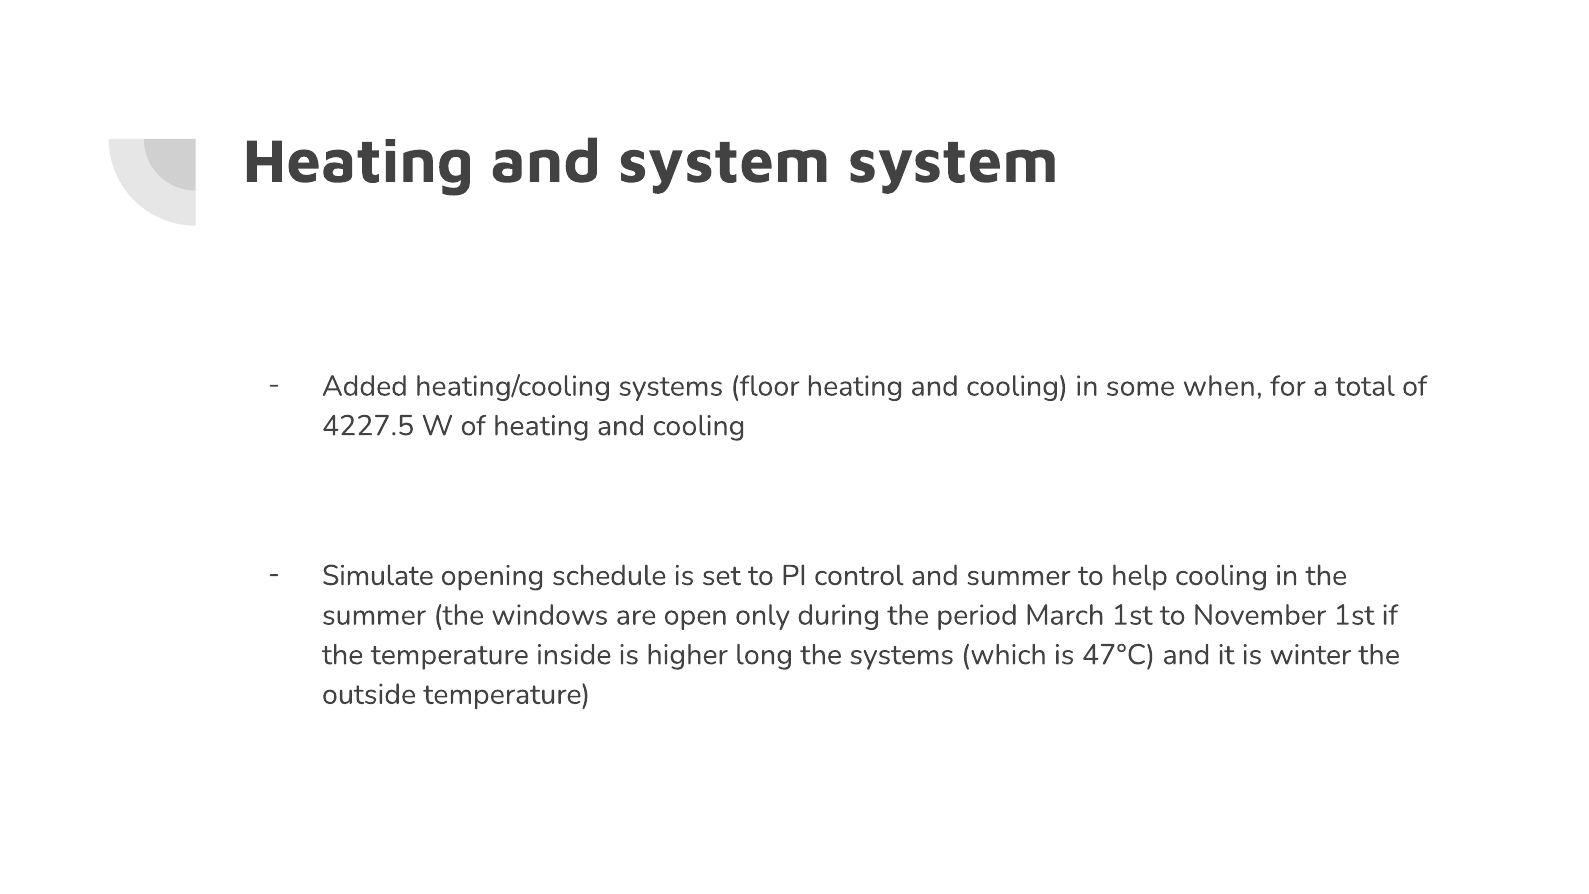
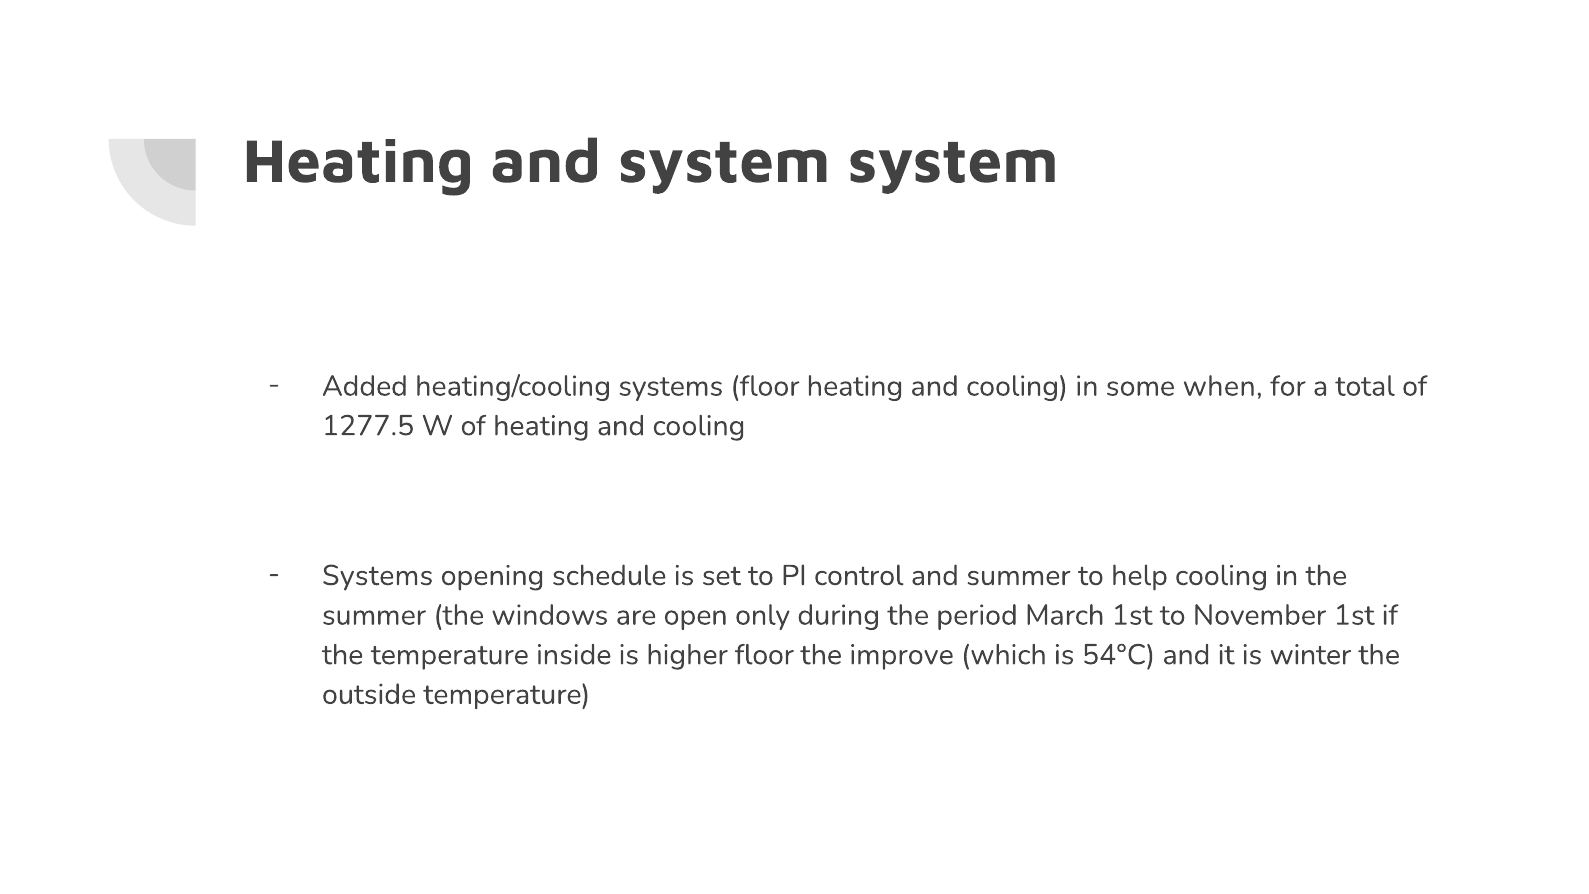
4227.5: 4227.5 -> 1277.5 (368, 426)
Simulate: Simulate -> Systems (378, 575)
higher long: long -> floor (764, 655)
the systems: systems -> improve (902, 655)
47°C: 47°C -> 54°C (1119, 655)
